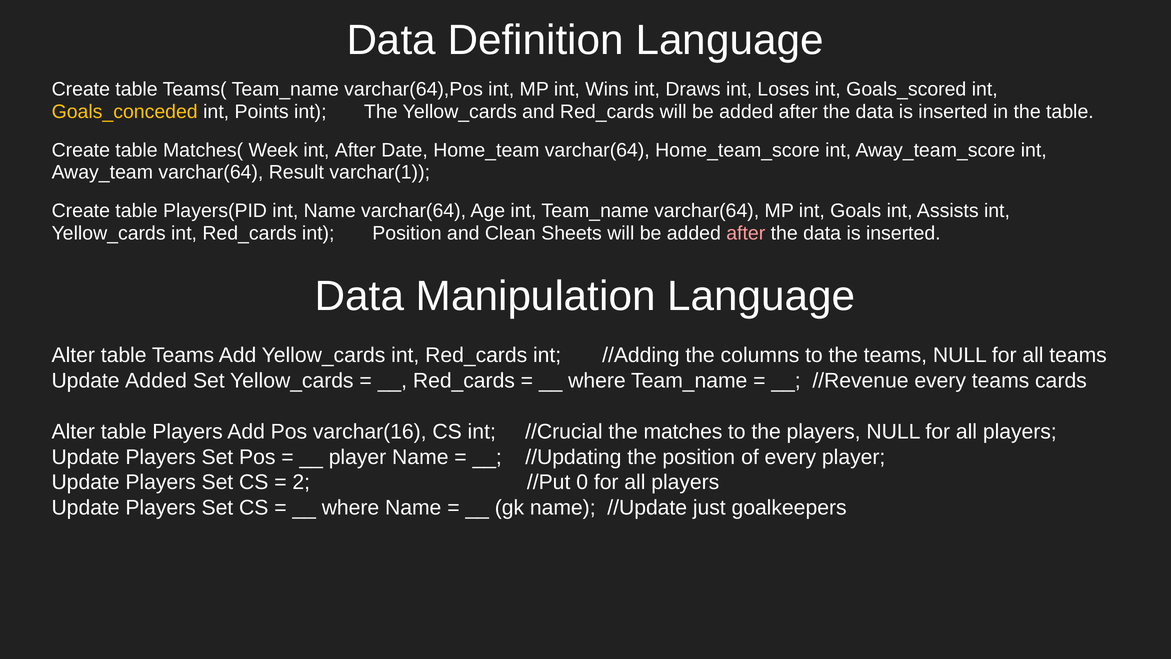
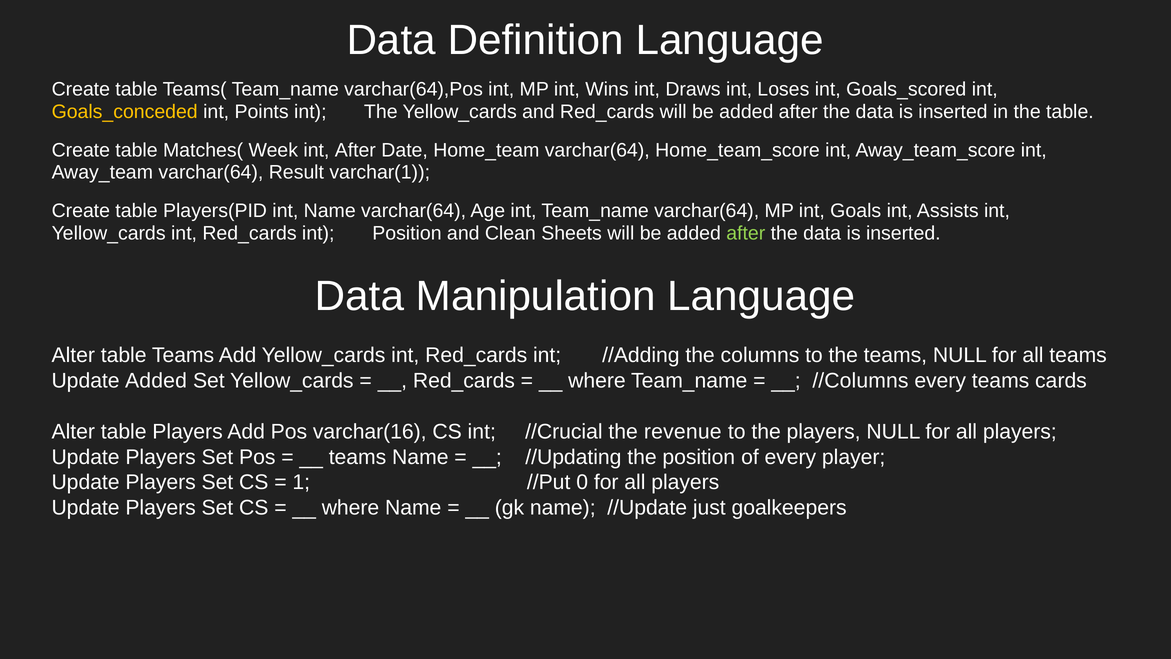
after colour: pink -> light green (746, 233)
//Revenue: //Revenue -> //Columns (860, 381)
matches: matches -> revenue (683, 431)
player: player -> teams (358, 457)
2: 2 -> 1 (301, 482)
